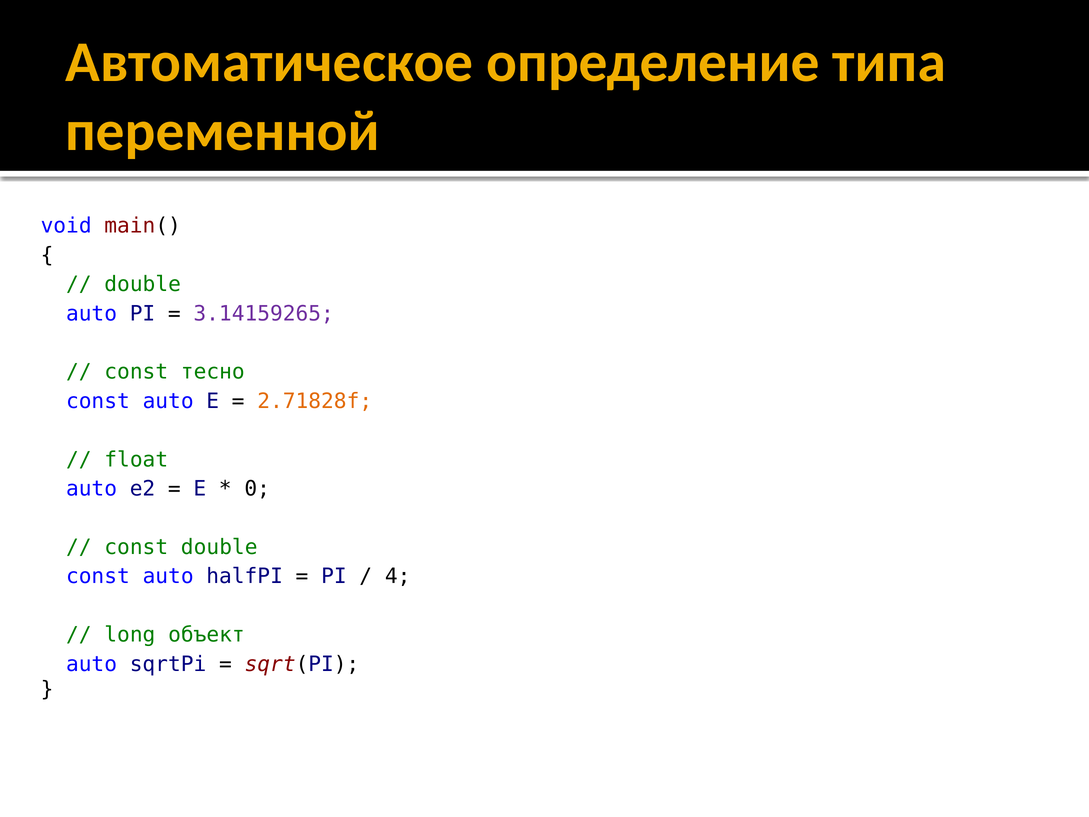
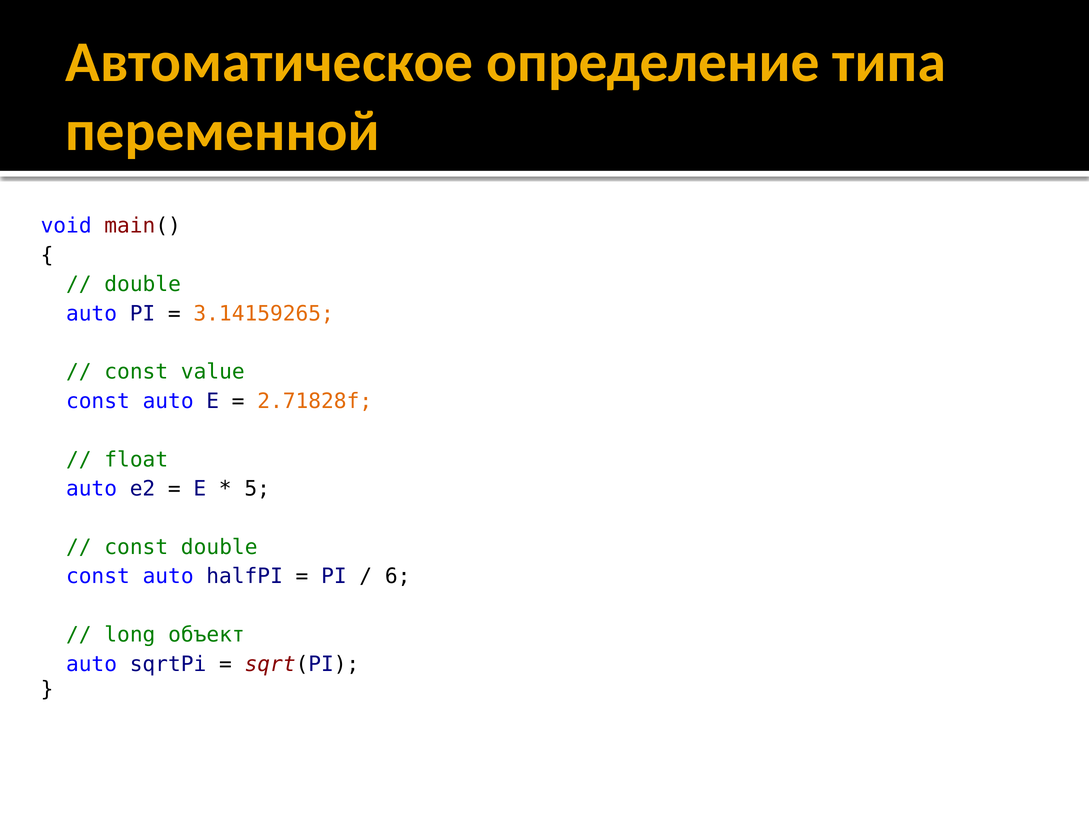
3.14159265 colour: purple -> orange (264, 313)
тесно: тесно -> value (213, 372)
0: 0 -> 5 (257, 489)
4: 4 -> 6 (398, 576)
